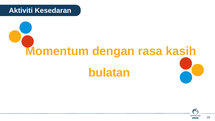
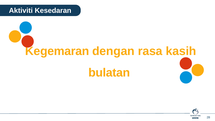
Momentum: Momentum -> Kegemaran (57, 51)
